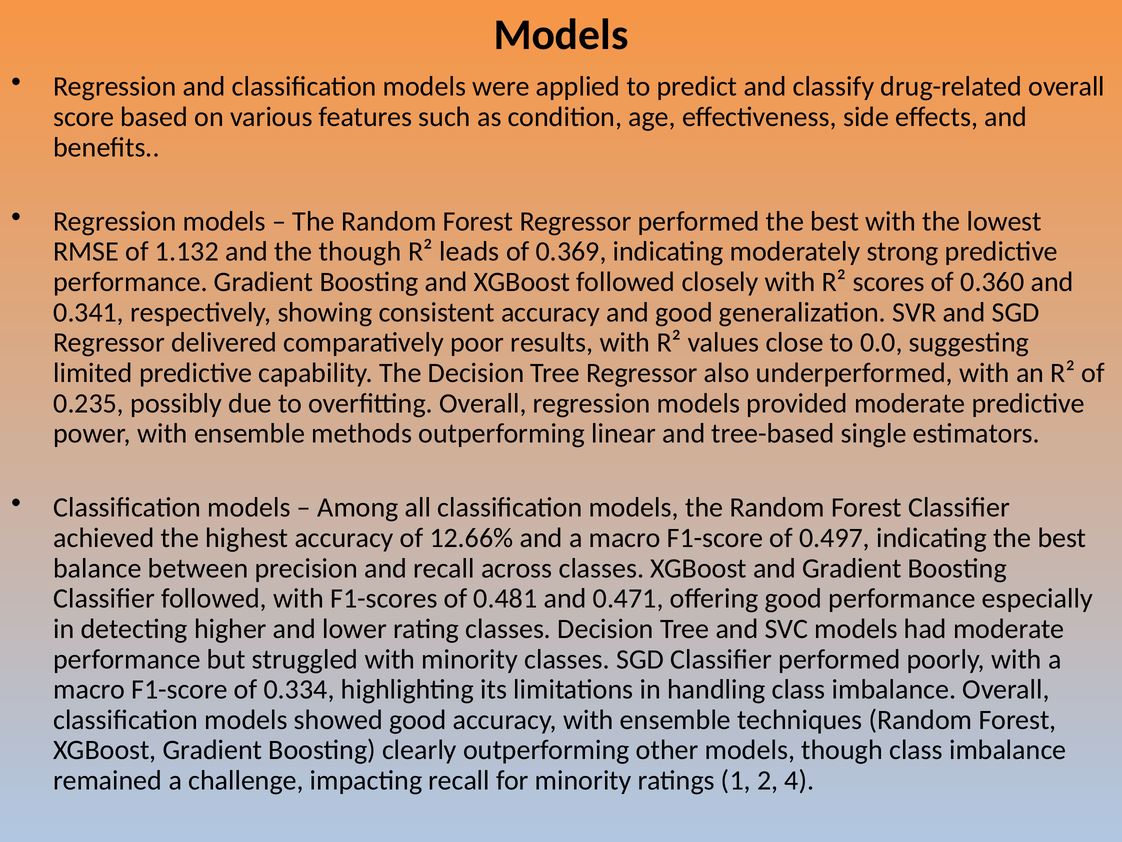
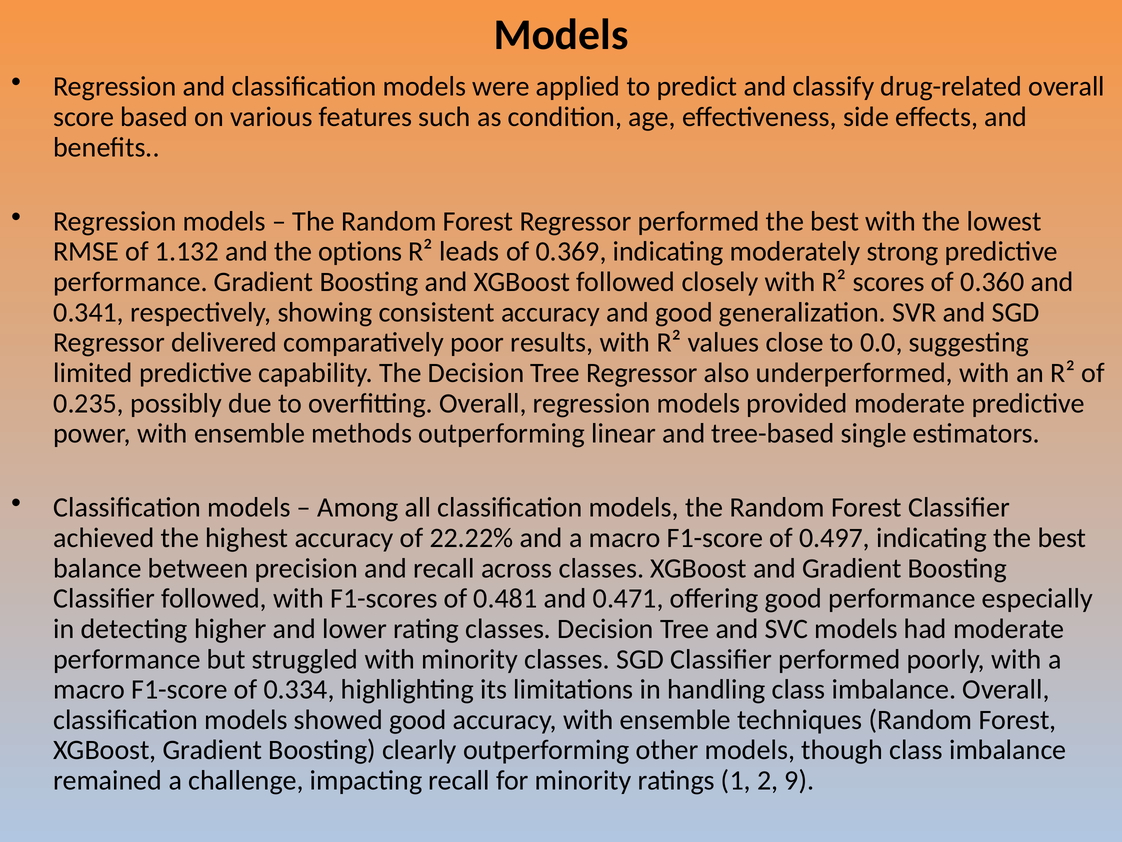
the though: though -> options (360, 251)
12.66%: 12.66% -> 22.22% (471, 538)
4: 4 -> 9 (799, 780)
